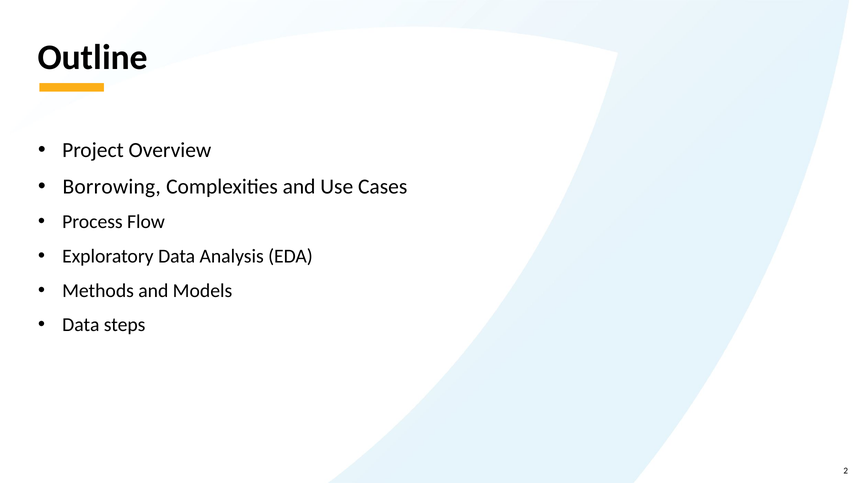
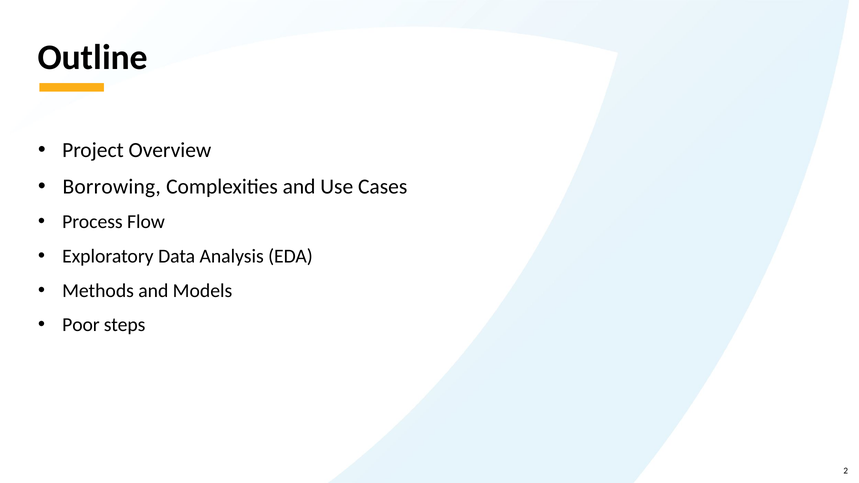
Data: Data -> Poor (81, 325)
